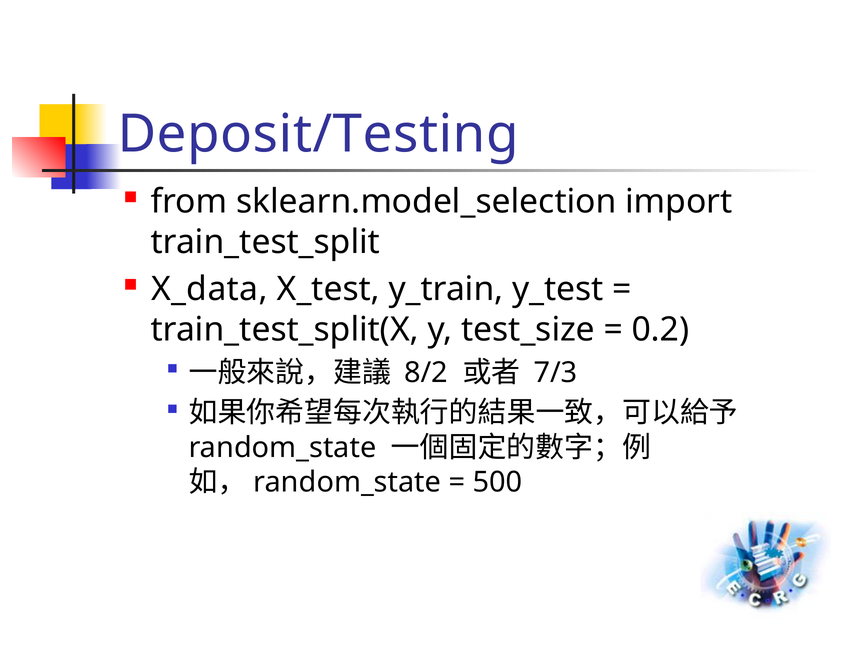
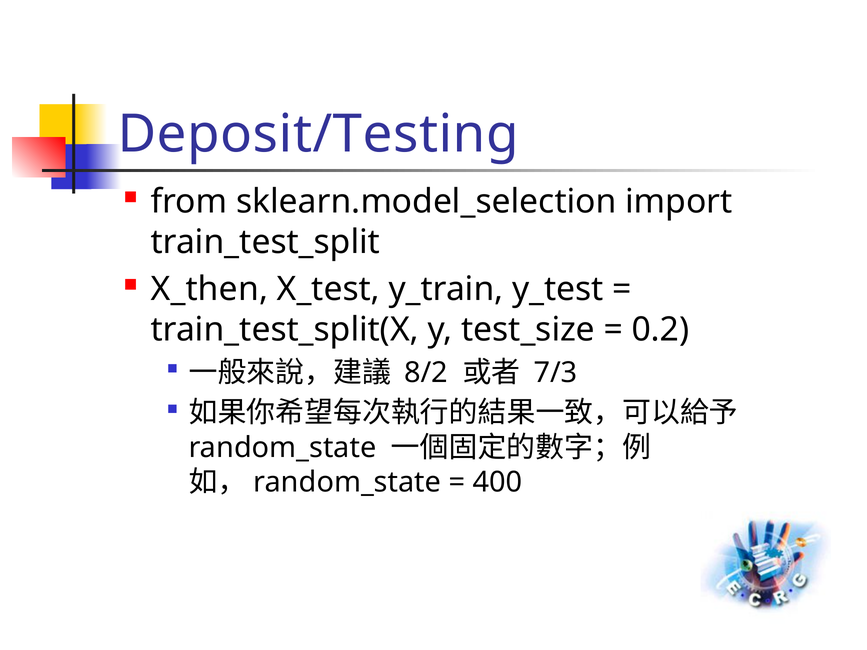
X_data: X_data -> X_then (209, 289)
500: 500 -> 400 (497, 482)
